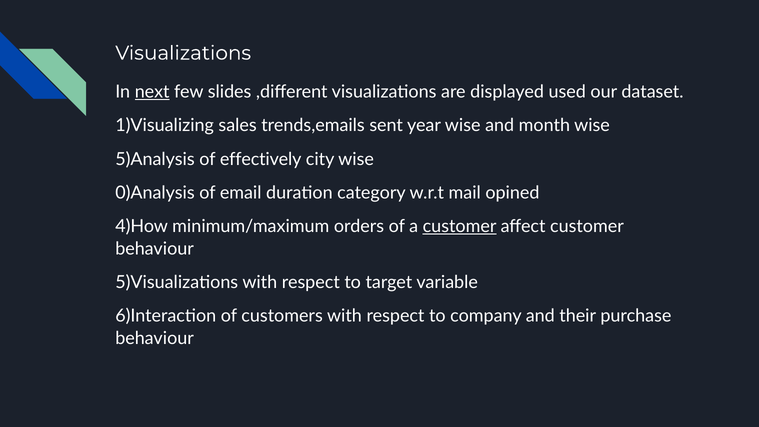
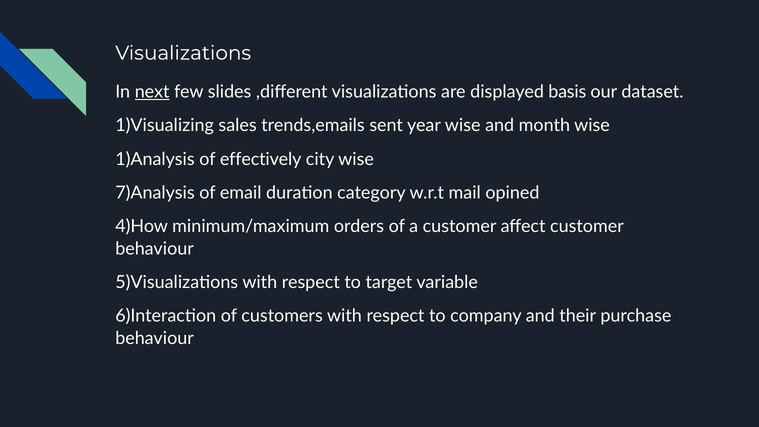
used: used -> basis (567, 92)
5)Analysis: 5)Analysis -> 1)Analysis (155, 159)
0)Analysis: 0)Analysis -> 7)Analysis (155, 193)
customer underline: present -> none (460, 226)
